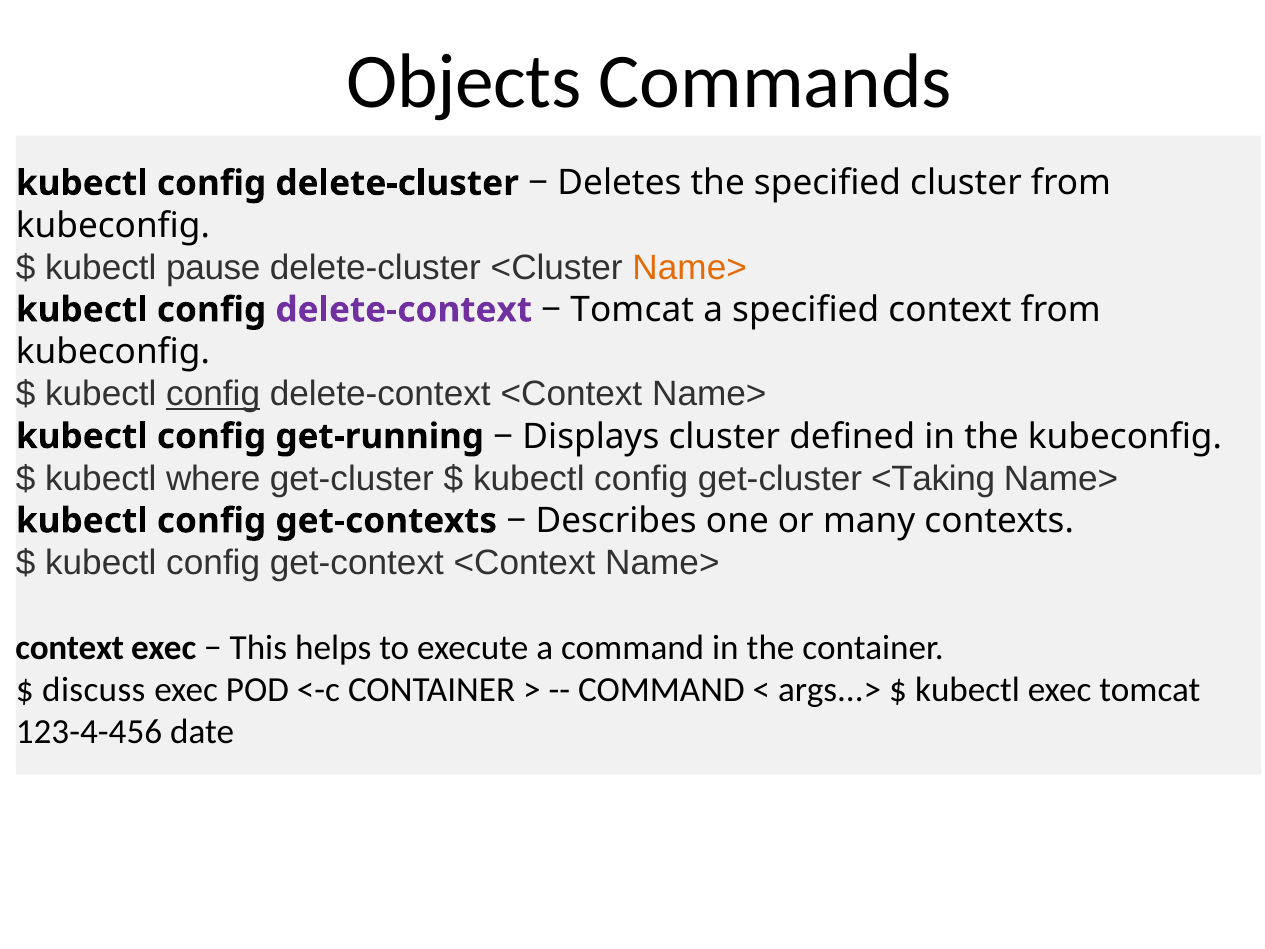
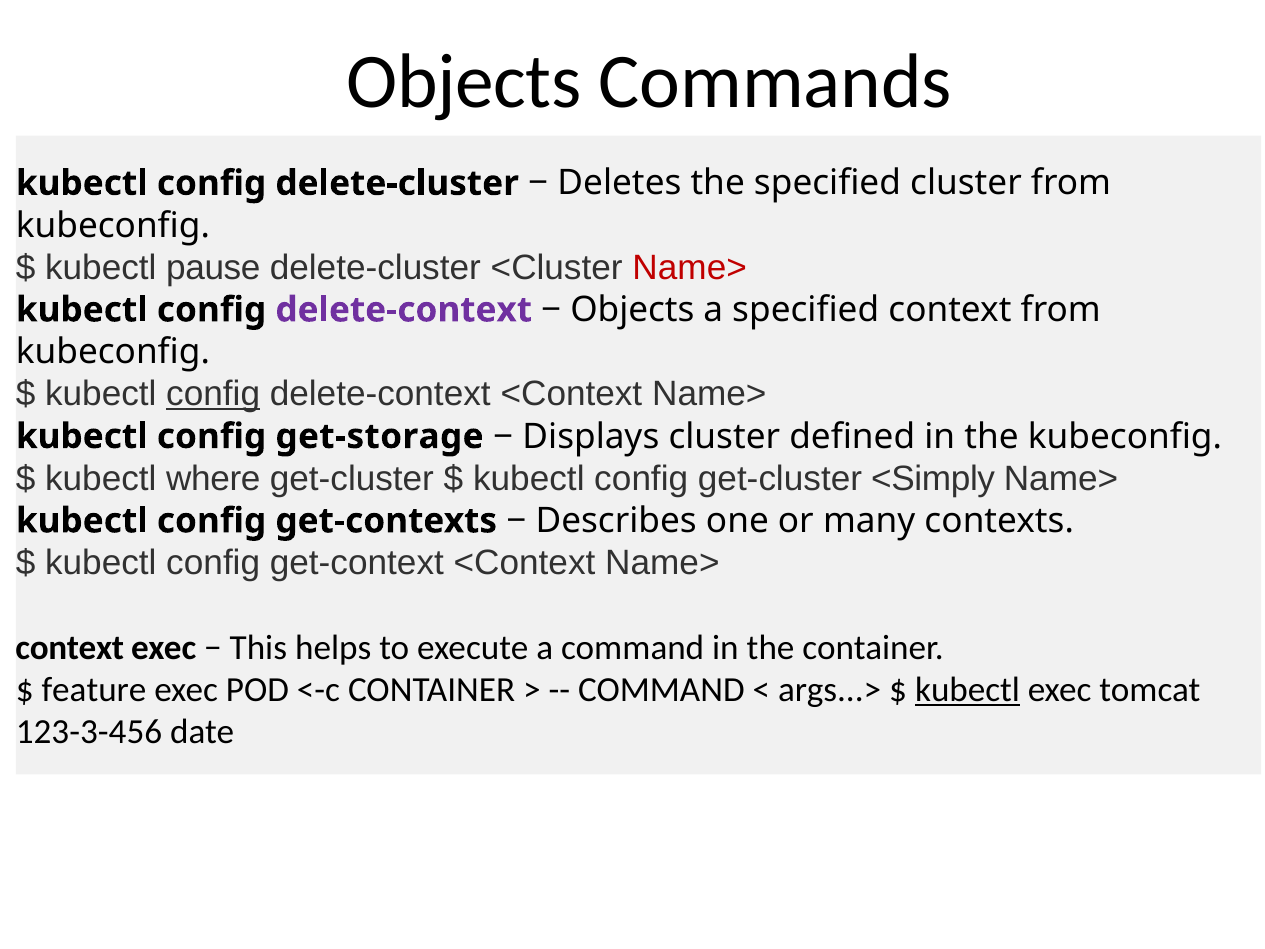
Name> colour: orange -> red (690, 268)
Tomcat: Tomcat -> Objects (632, 310)
get-running: get-running -> get-storage (379, 436)
<Taking: <Taking -> <Simply (933, 479)
discuss: discuss -> feature (94, 689)
kubectl underline: none -> present (967, 689)
123-4-456: 123-4-456 -> 123-3-456 (89, 732)
